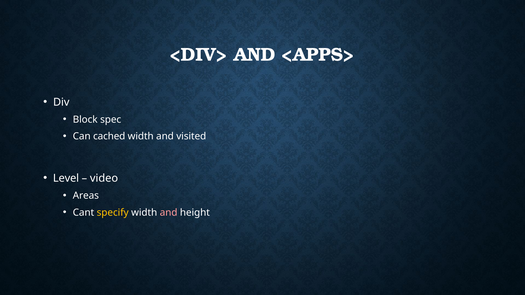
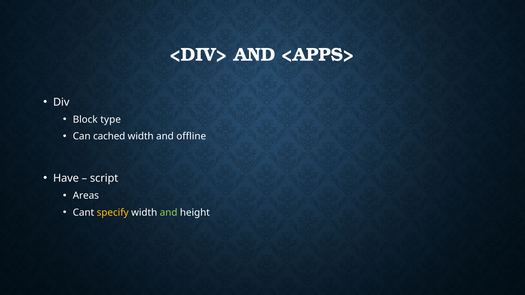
spec: spec -> type (111, 120)
visited: visited -> offline (191, 137)
Level: Level -> Have (66, 178)
video: video -> script (104, 178)
and colour: pink -> light green (169, 213)
